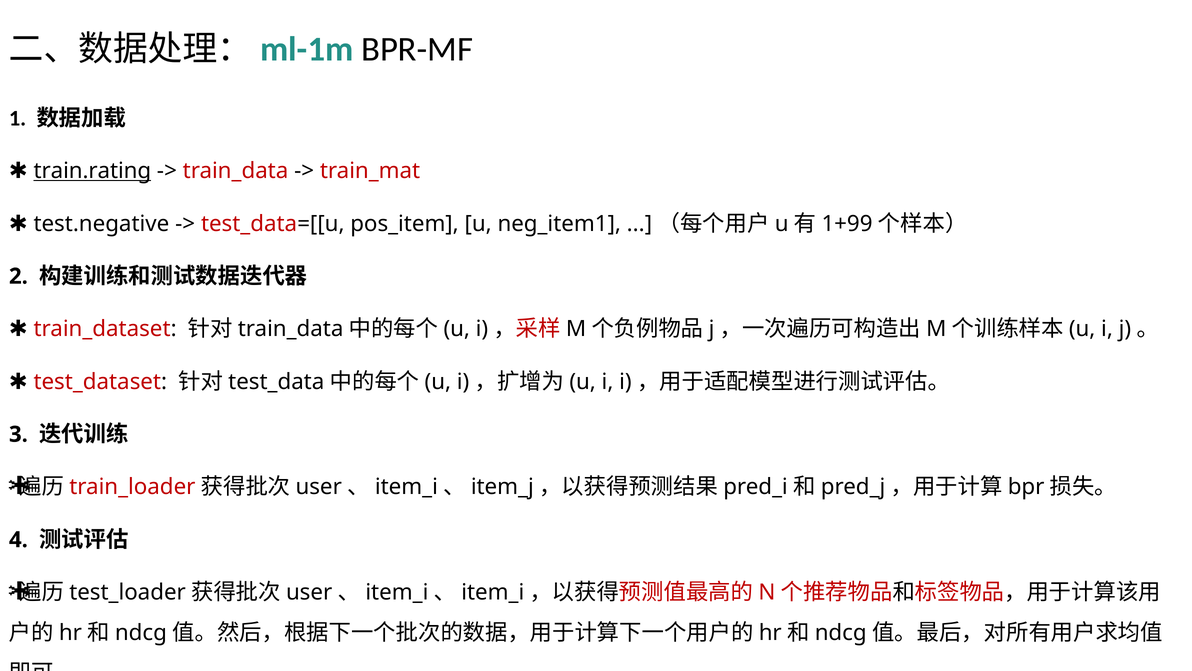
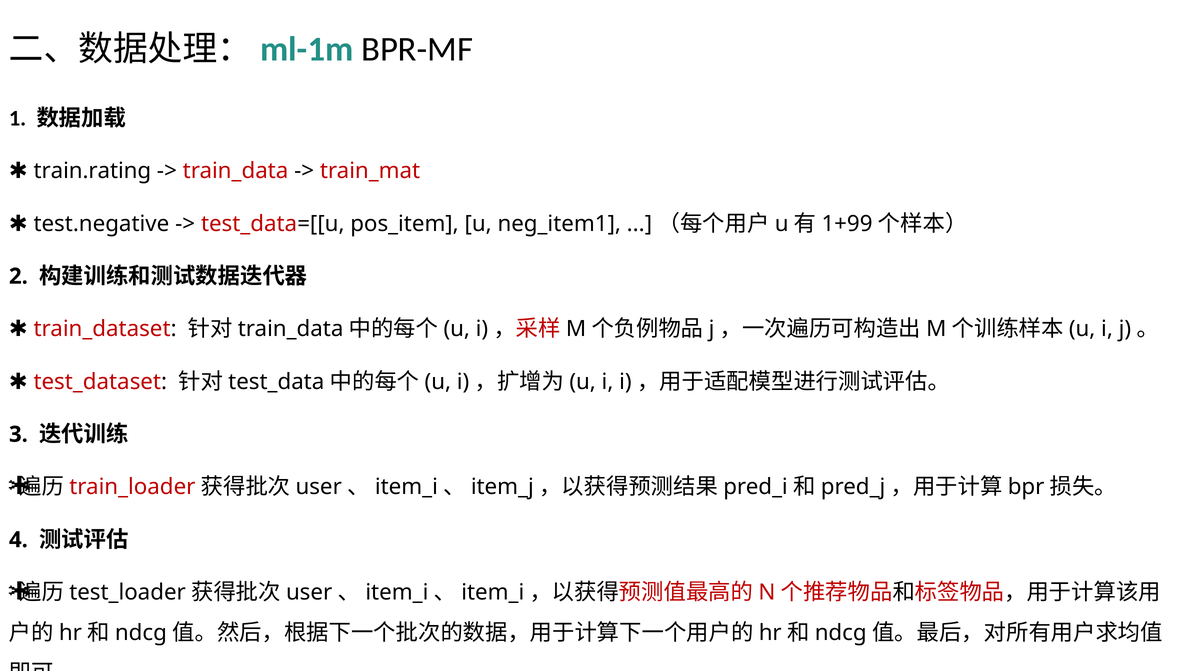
train.rating underline: present -> none (92, 171)
